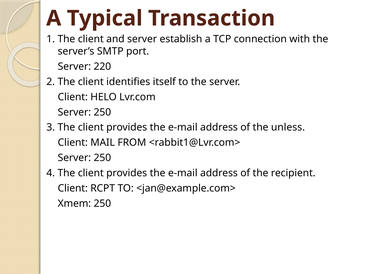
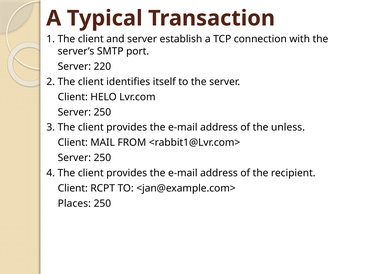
Xmem: Xmem -> Places (74, 203)
